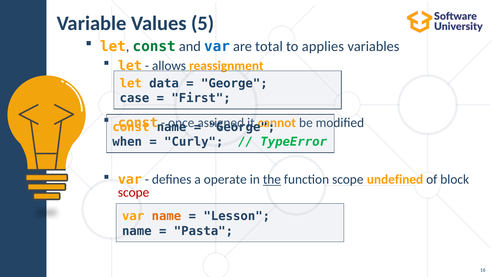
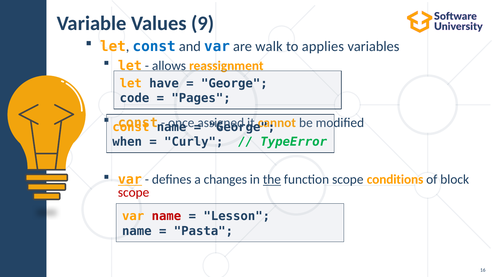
5: 5 -> 9 (203, 23)
const colour: green -> blue (154, 46)
total: total -> walk (269, 46)
data: data -> have (164, 83)
case: case -> code (134, 98)
First: First -> Pages (201, 98)
var underline: none -> present (130, 179)
operate: operate -> changes (225, 179)
undefined: undefined -> conditions (395, 179)
name colour: orange -> red (166, 216)
